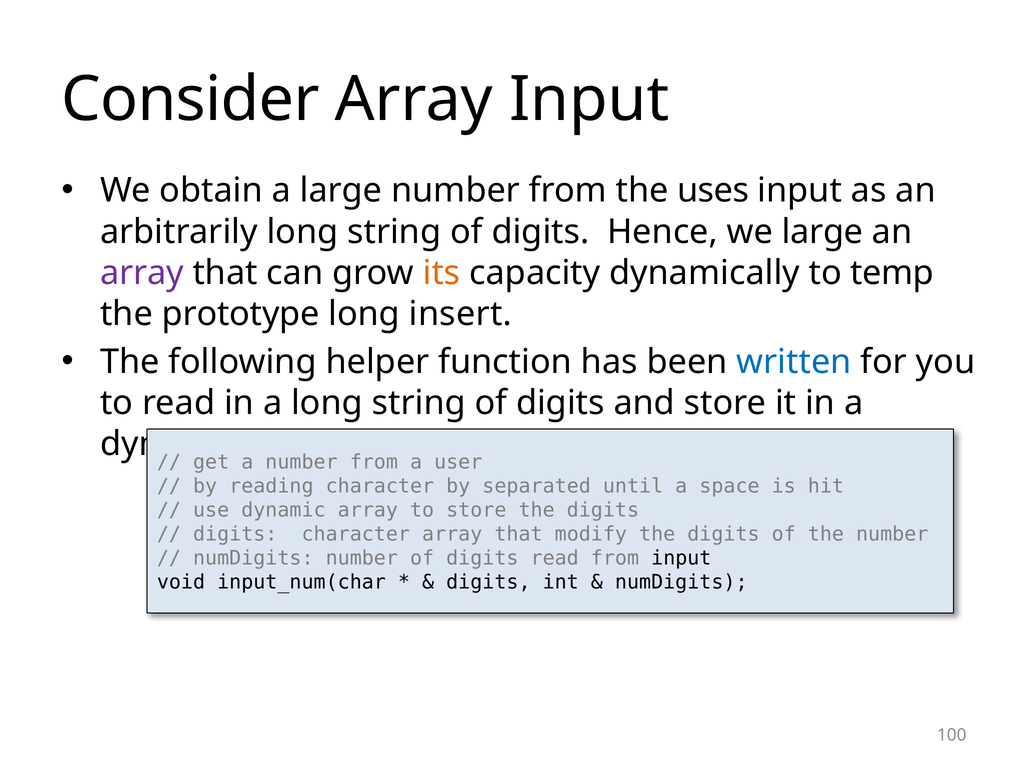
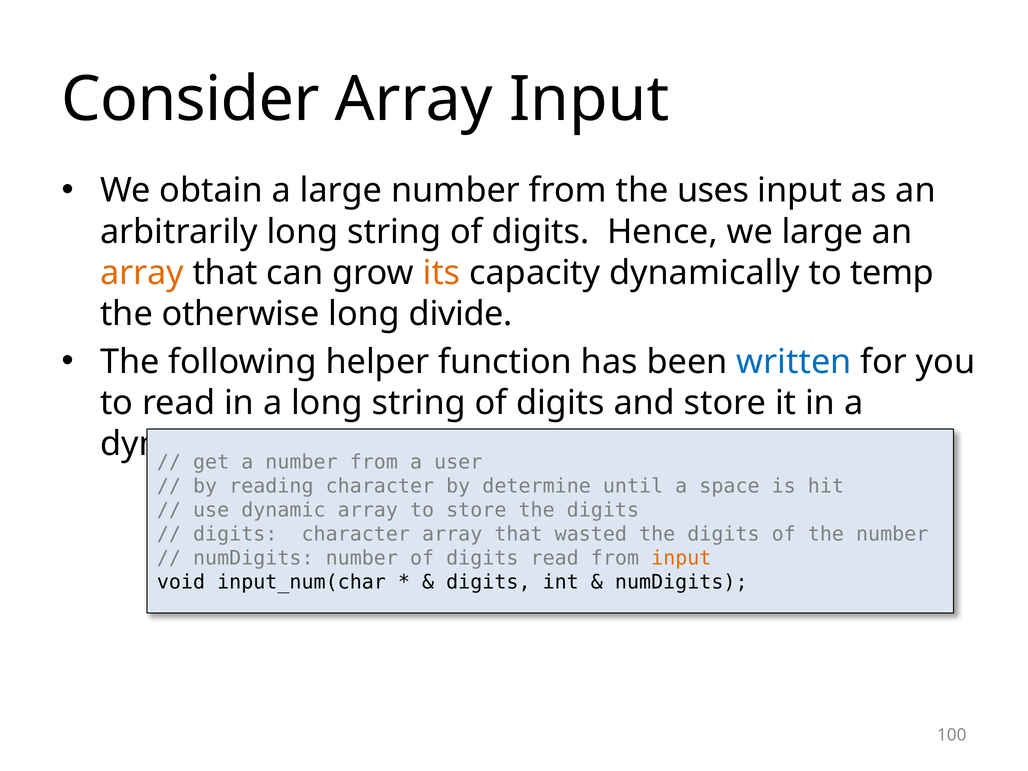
array colour: purple -> orange (142, 273)
prototype: prototype -> otherwise (241, 314)
insert: insert -> divide (461, 314)
separated: separated -> determine (537, 486)
modify: modify -> wasted (591, 534)
input colour: black -> orange (681, 558)
